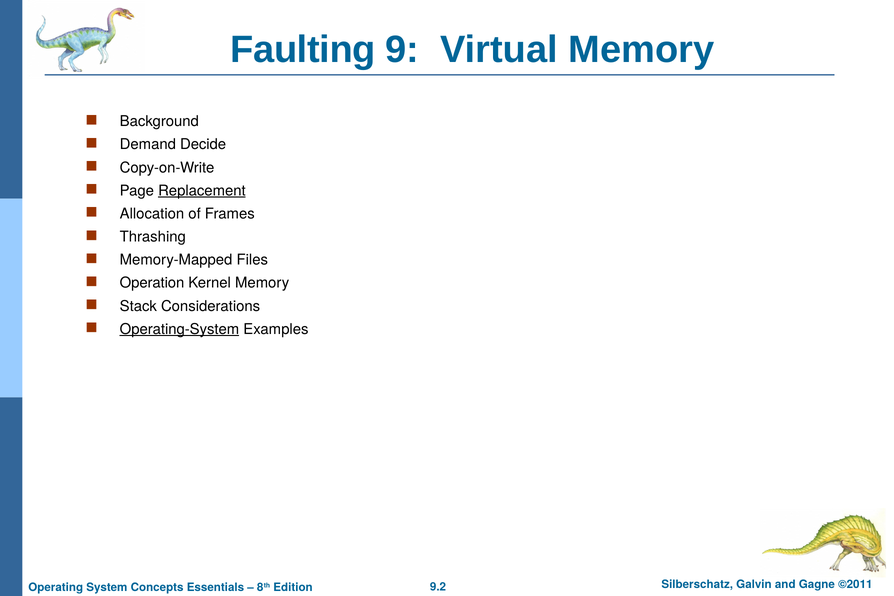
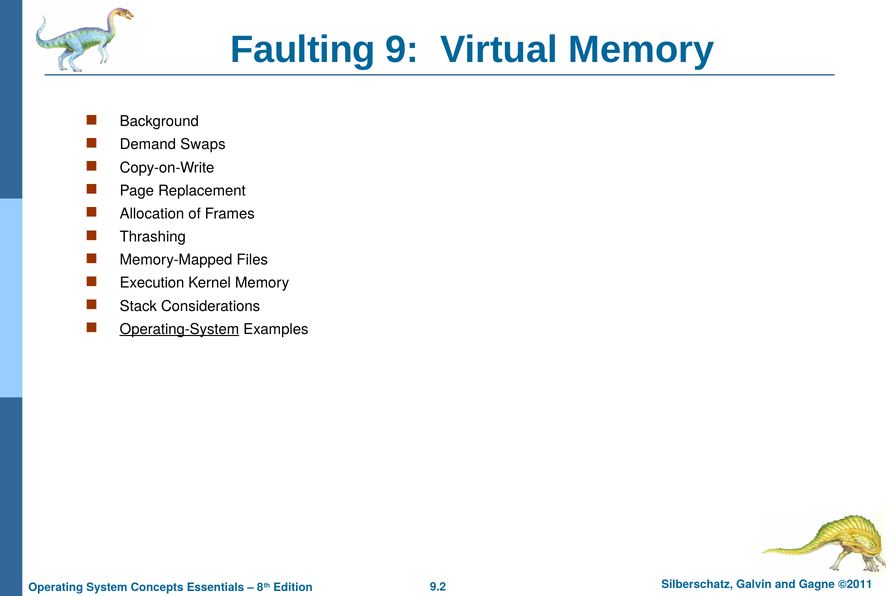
Decide: Decide -> Swaps (203, 145)
Replacement underline: present -> none (202, 191)
Operation: Operation -> Execution (152, 283)
